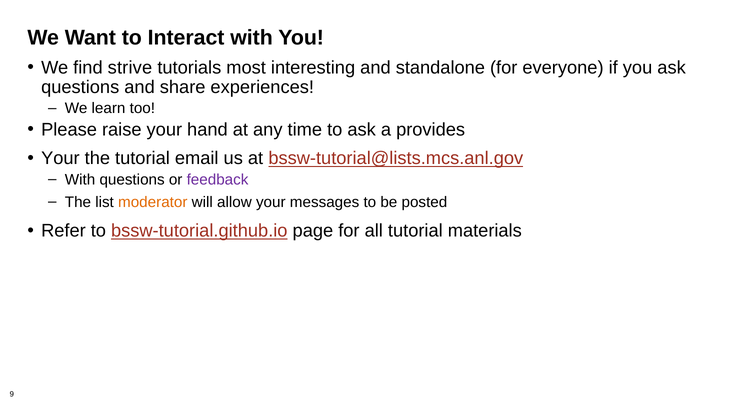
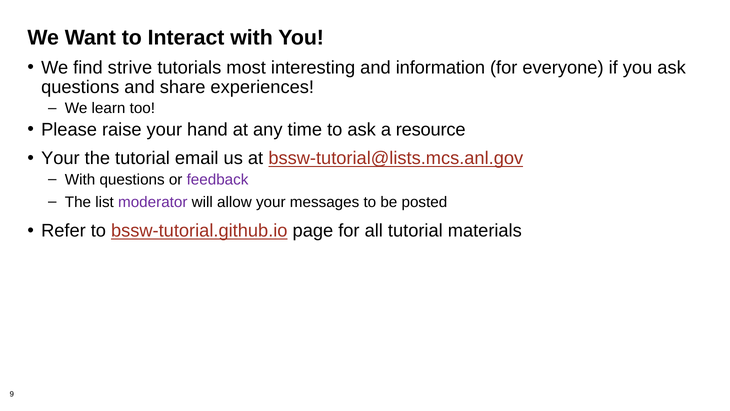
standalone: standalone -> information (440, 68)
provides: provides -> resource (431, 129)
moderator colour: orange -> purple (153, 202)
